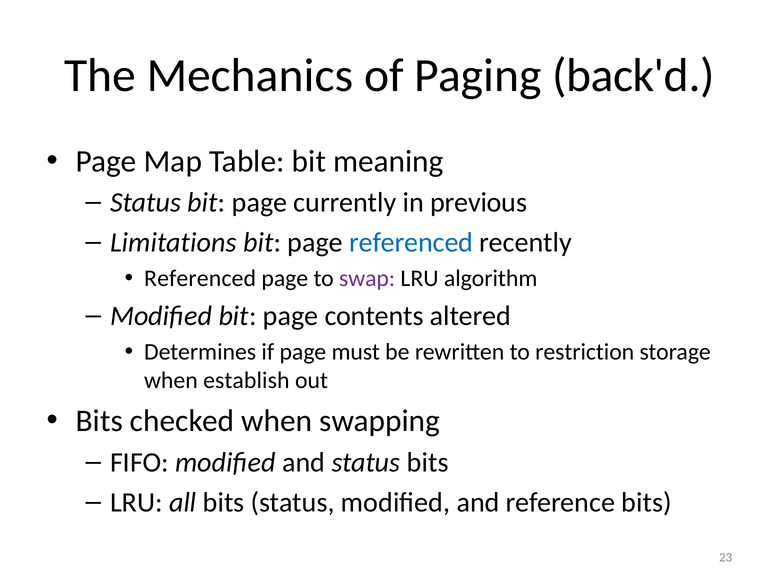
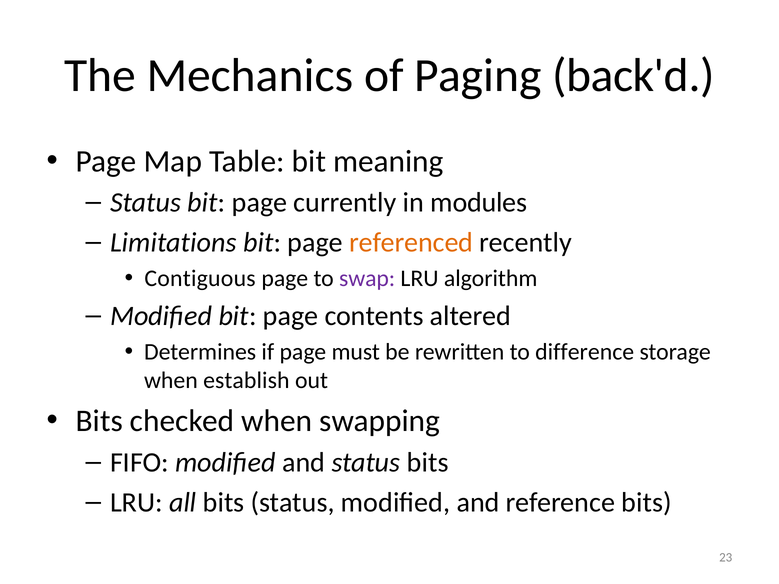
previous: previous -> modules (479, 203)
referenced colour: blue -> orange (411, 243)
Referenced: Referenced -> Contiguous (200, 279)
restriction: restriction -> difference (585, 352)
